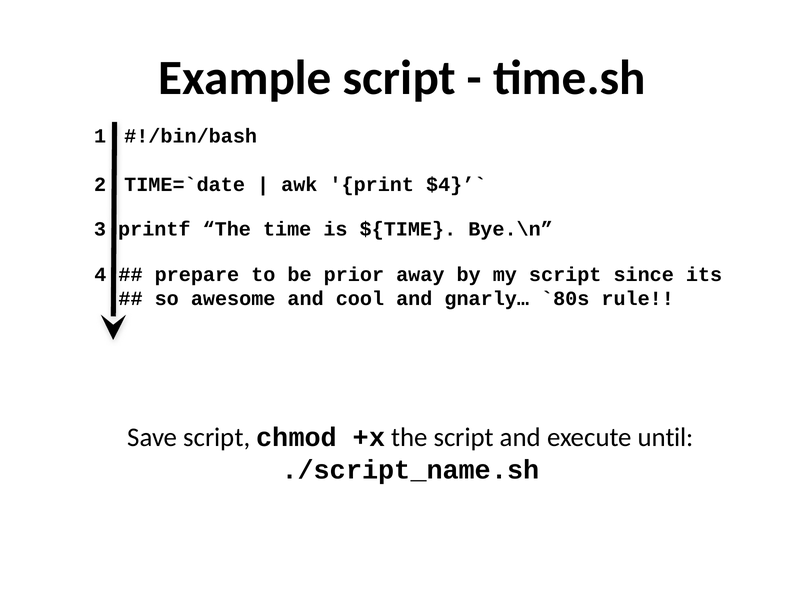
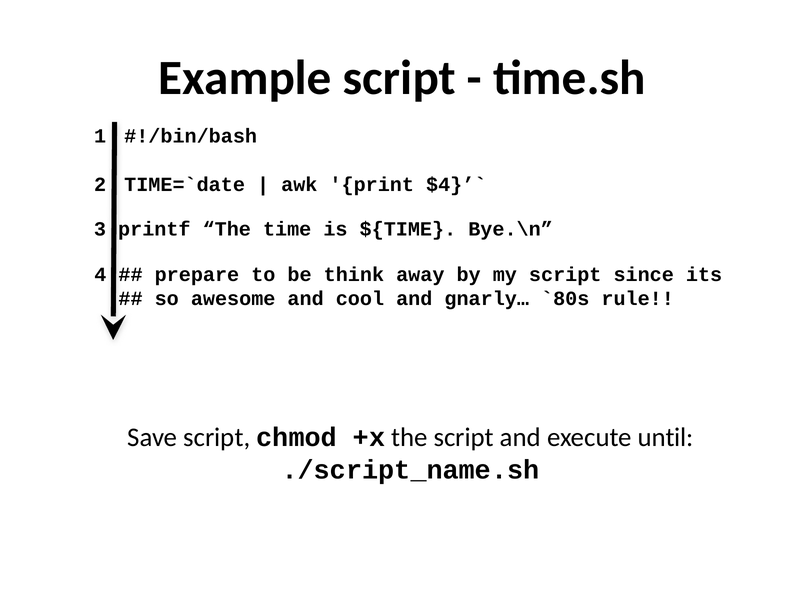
prior: prior -> think (354, 274)
